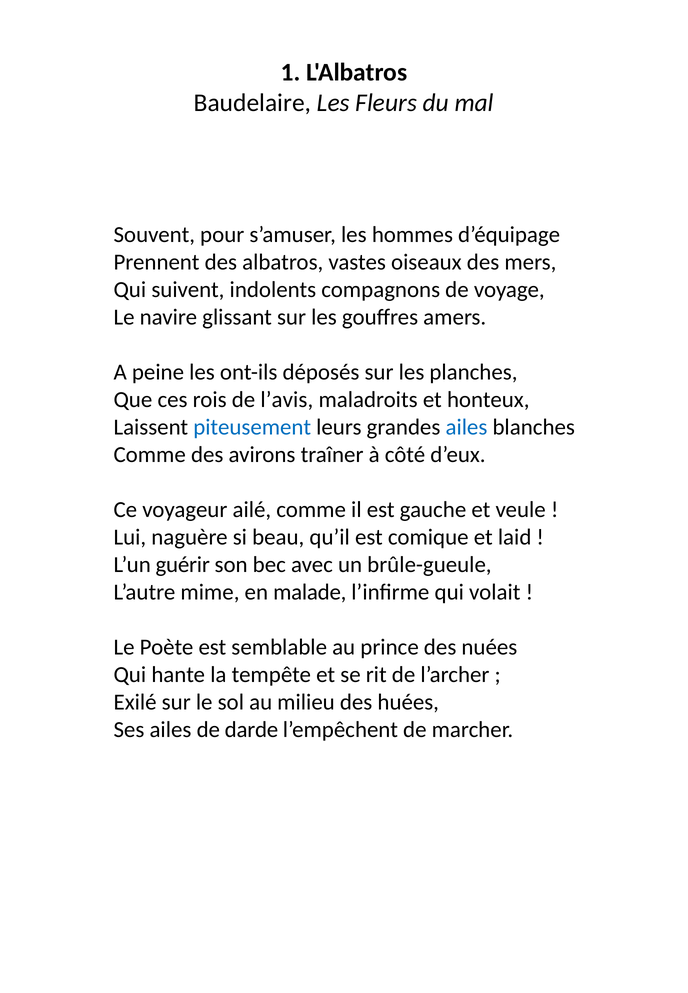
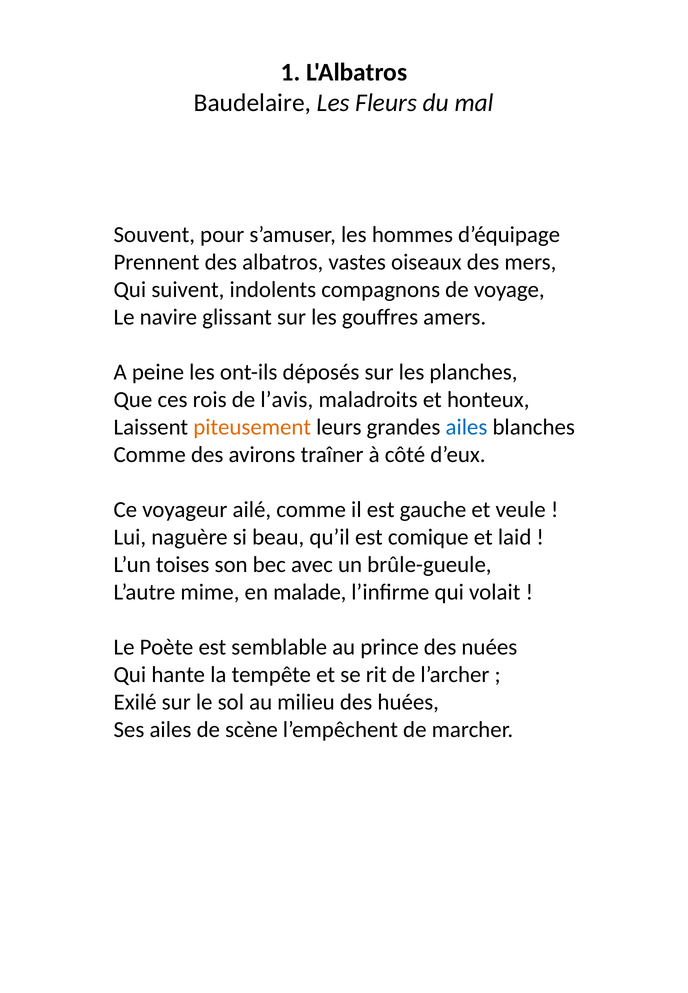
piteusement colour: blue -> orange (252, 428)
guérir: guérir -> toises (183, 565)
darde: darde -> scène (252, 730)
